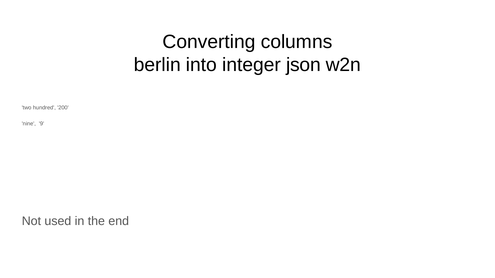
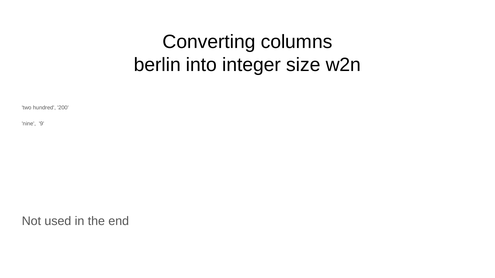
json: json -> size (303, 65)
